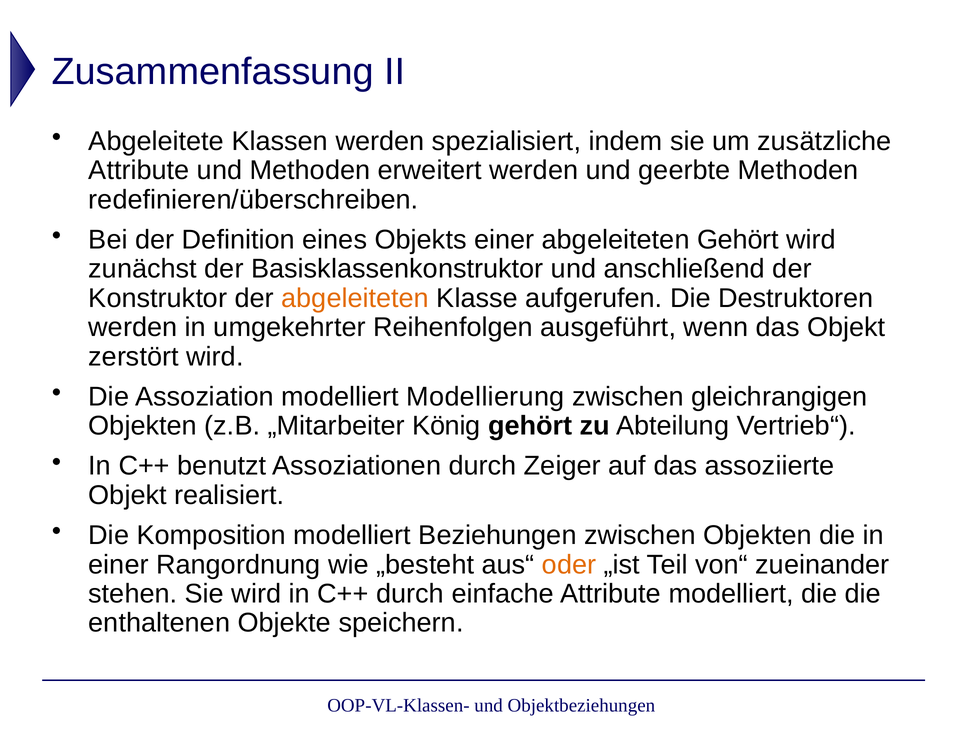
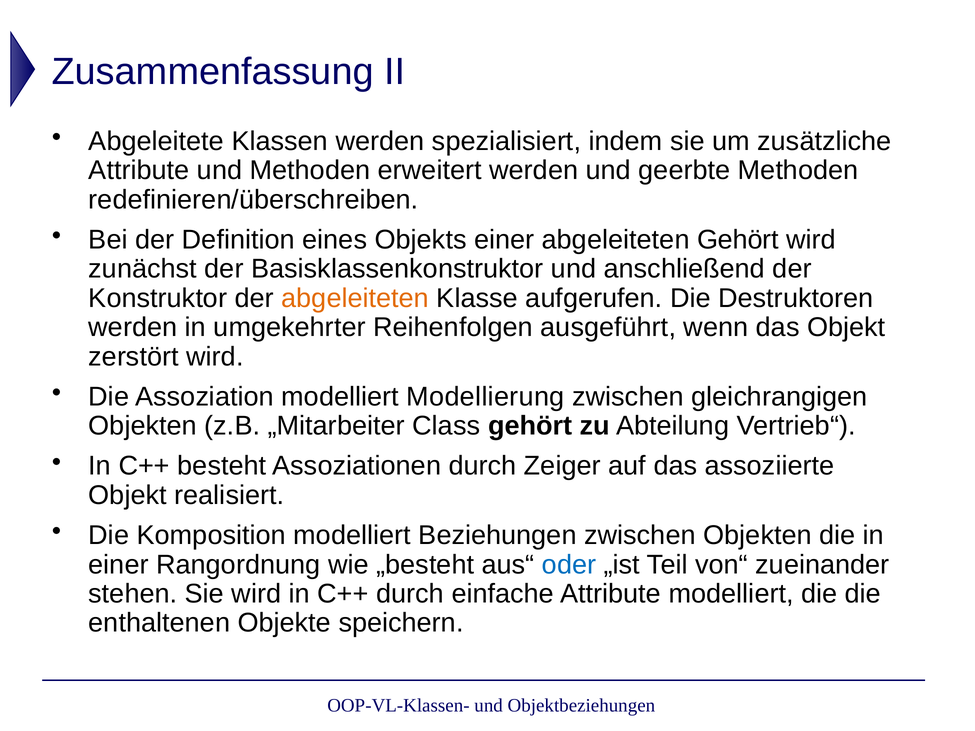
König: König -> Class (446, 426)
benutzt: benutzt -> besteht (222, 466)
oder colour: orange -> blue (569, 565)
